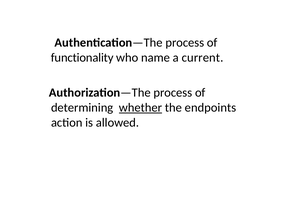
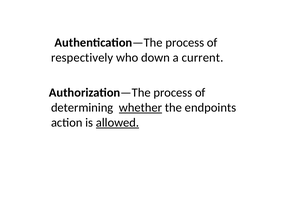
functionality: functionality -> respectively (82, 58)
name: name -> down (156, 58)
allowed underline: none -> present (118, 123)
